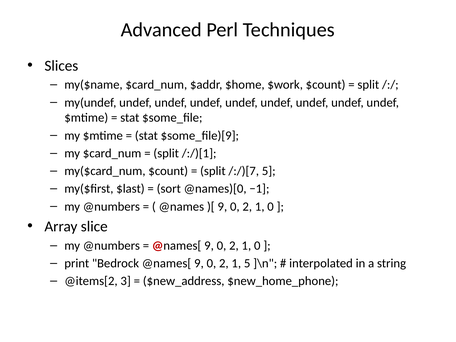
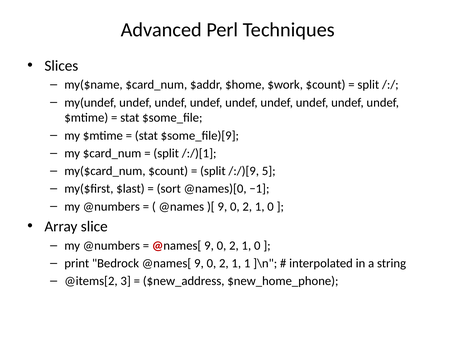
/:/)[7: /:/)[7 -> /:/)[9 (244, 171)
1 5: 5 -> 1 (247, 263)
